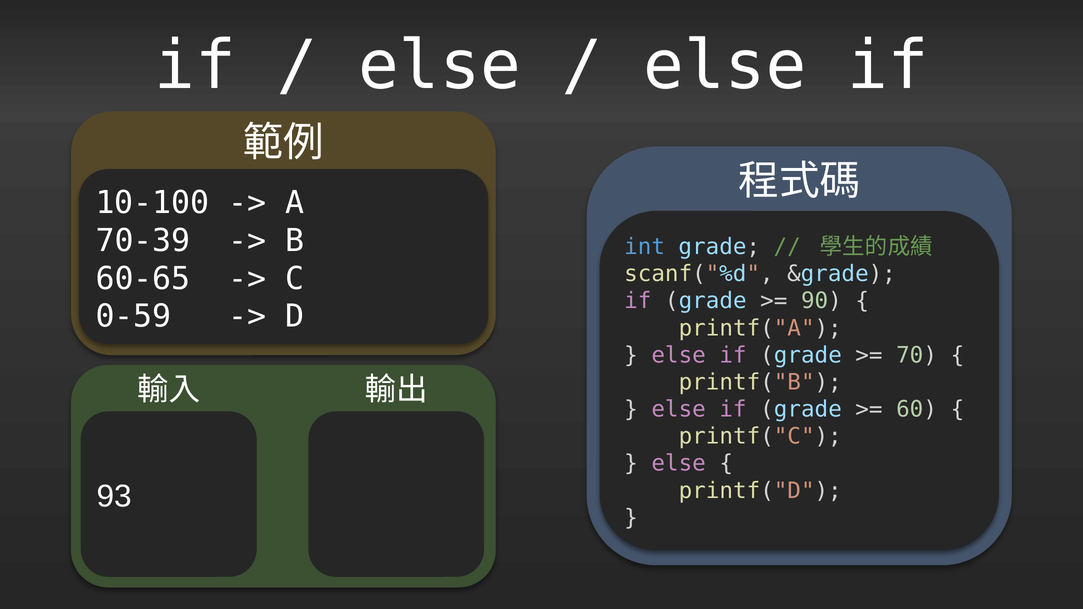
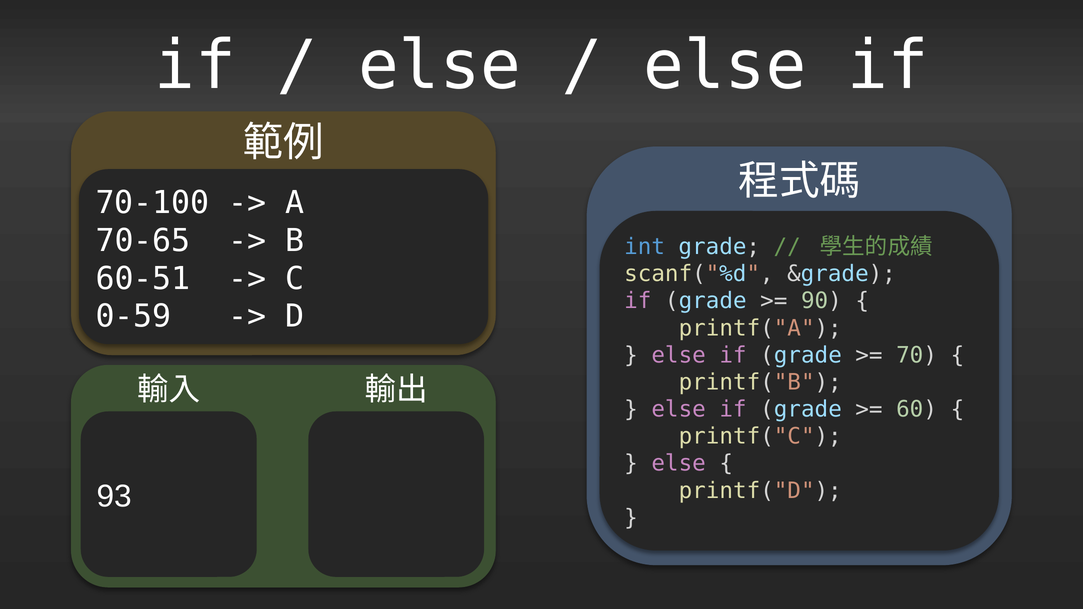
10-100: 10-100 -> 70-100 (152, 203)
70-39: 70-39 -> 70-65 (143, 241)
60-65: 60-65 -> 60-51 (143, 279)
